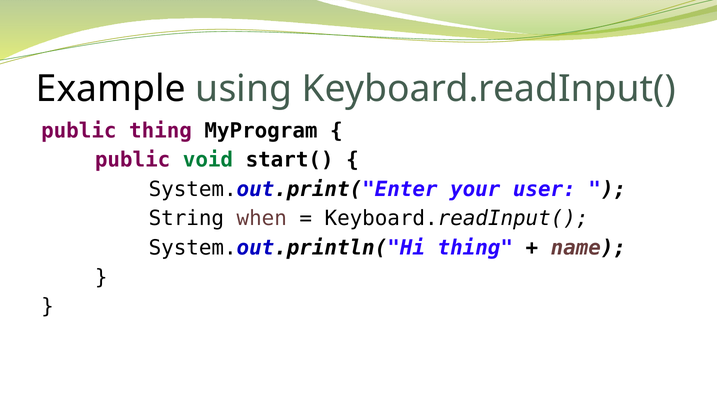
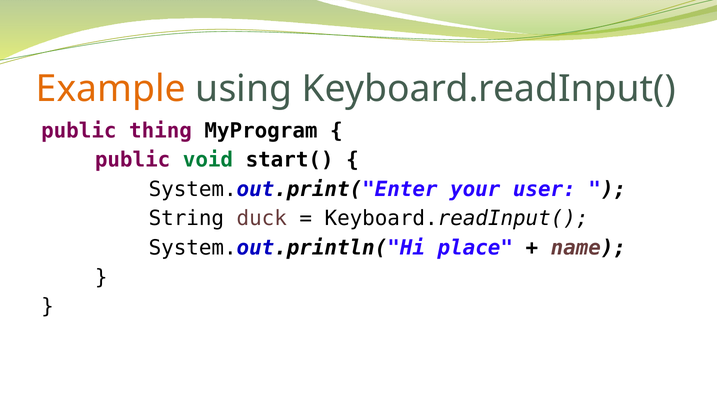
Example colour: black -> orange (111, 89)
when: when -> duck (262, 218)
System.out.println("Hi thing: thing -> place (475, 247)
